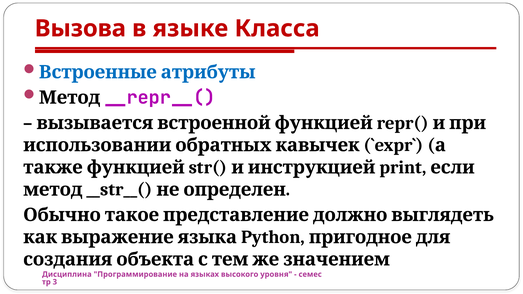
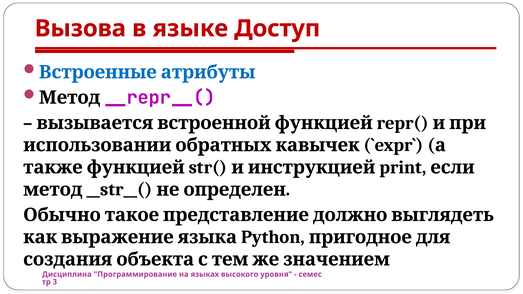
Класса: Класса -> Доступ (277, 29)
